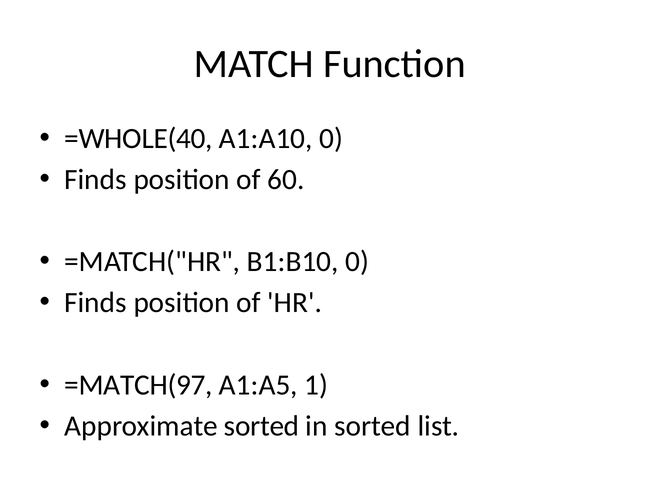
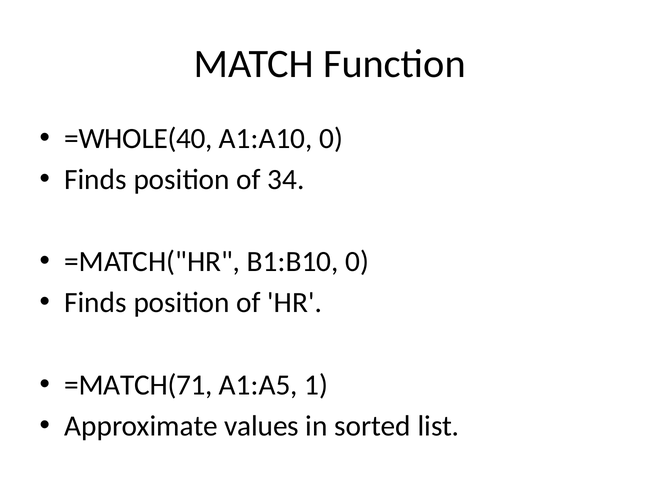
60: 60 -> 34 (286, 180)
=MATCH(97: =MATCH(97 -> =MATCH(71 (138, 385)
Approximate sorted: sorted -> values (262, 426)
